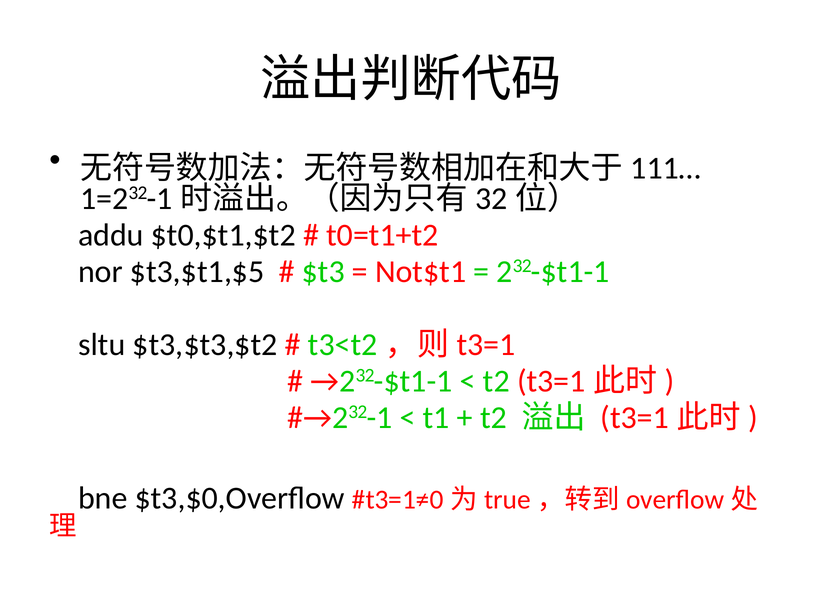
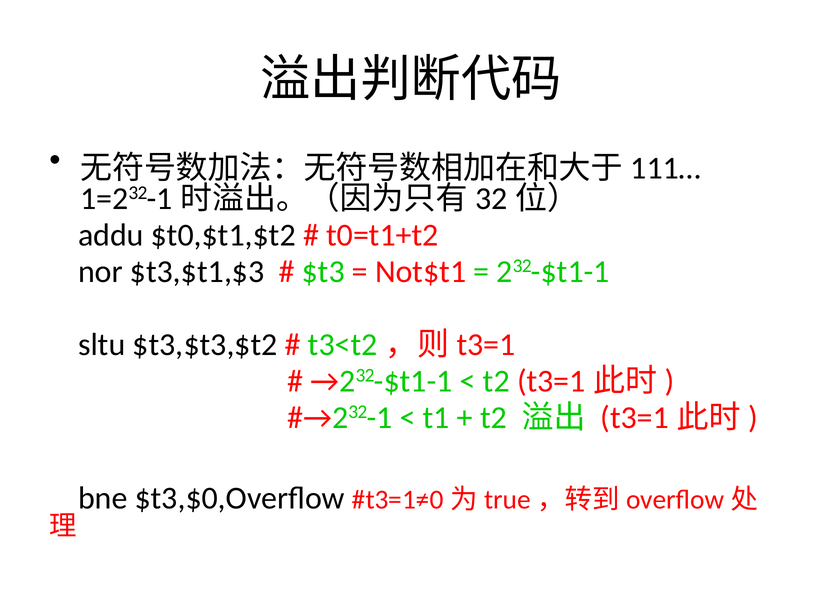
$t3,$t1,$5: $t3,$t1,$5 -> $t3,$t1,$3 (197, 272)
